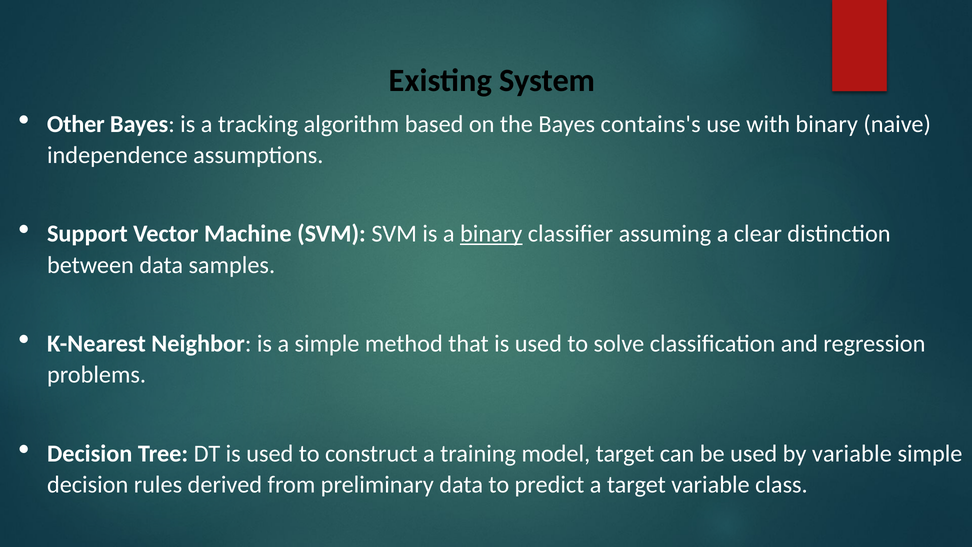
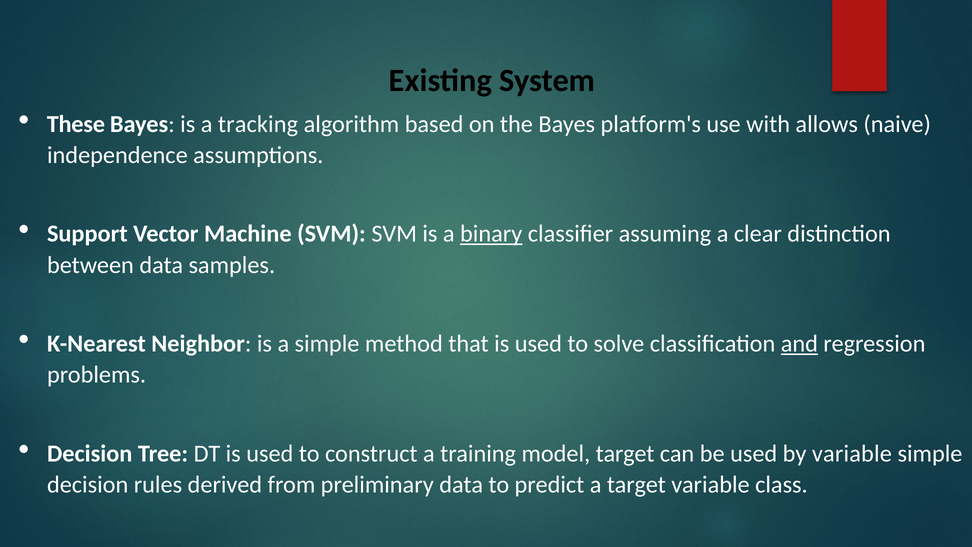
Other: Other -> These (76, 124)
contains's: contains's -> platform's (651, 124)
with binary: binary -> allows (827, 124)
and underline: none -> present (799, 344)
